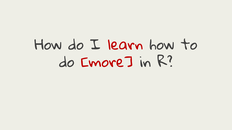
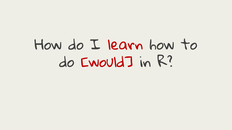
more: more -> would (107, 63)
